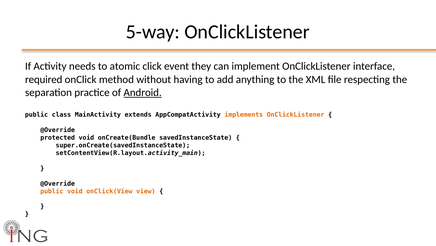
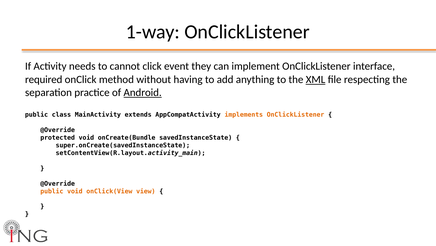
5-way: 5-way -> 1-way (153, 32)
atomic: atomic -> cannot (125, 66)
XML underline: none -> present (316, 79)
